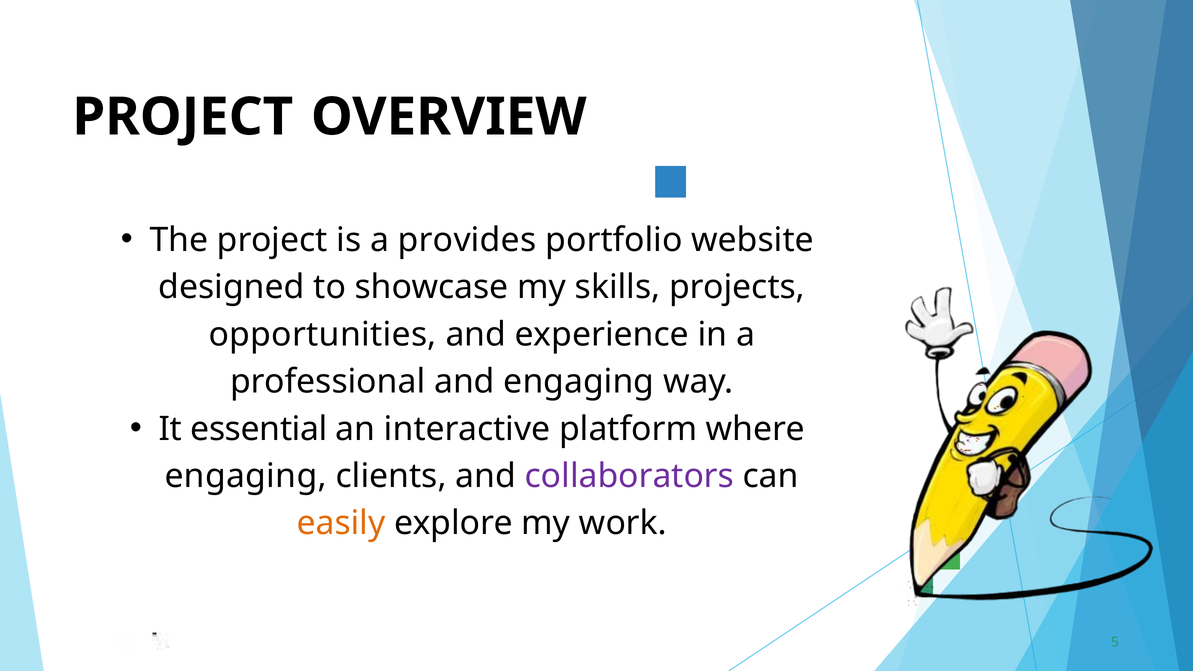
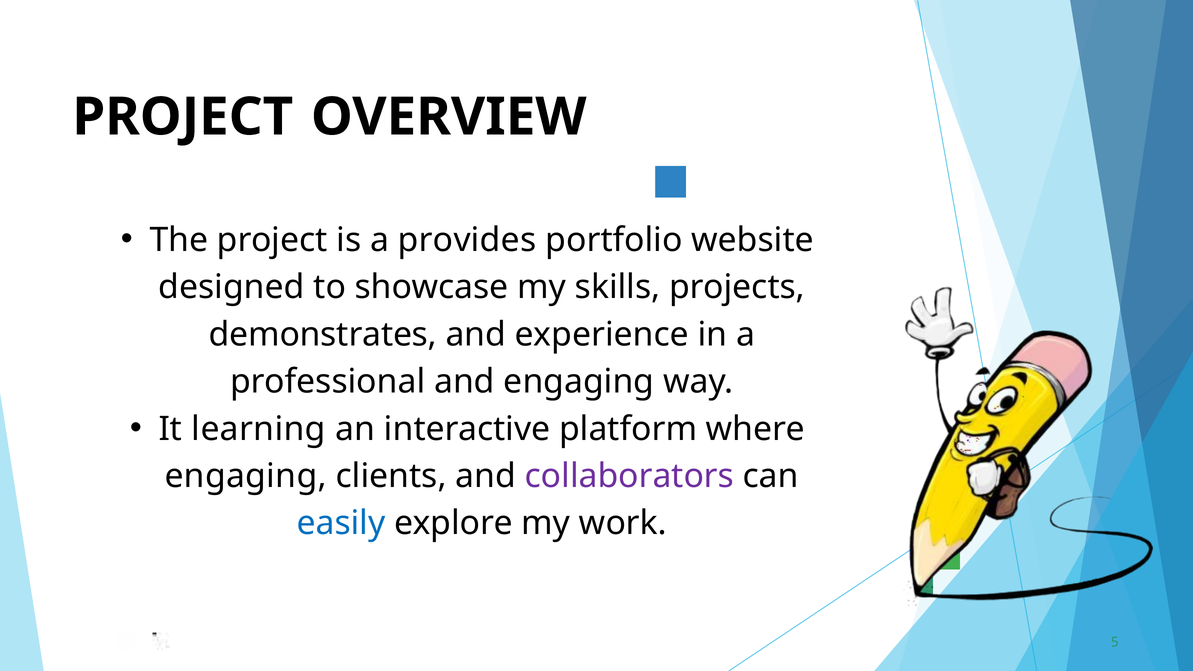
opportunities: opportunities -> demonstrates (323, 334)
essential: essential -> learning (259, 429)
easily colour: orange -> blue (341, 523)
